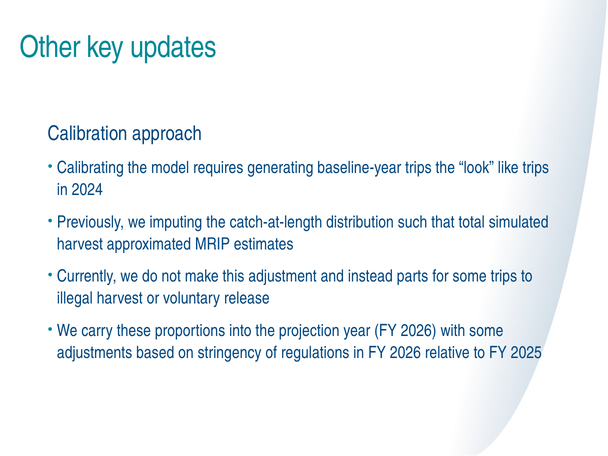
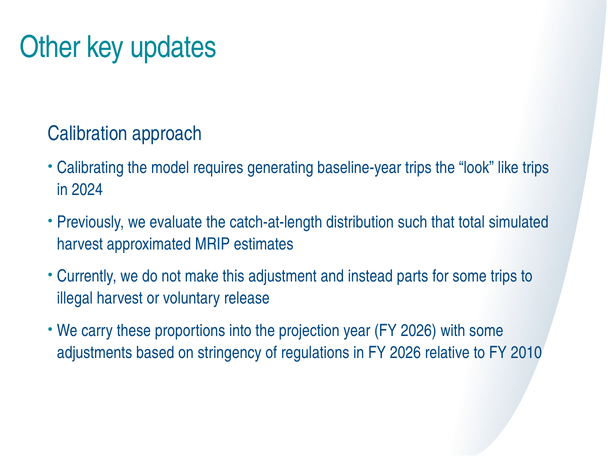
imputing: imputing -> evaluate (176, 222)
2025: 2025 -> 2010 (526, 353)
